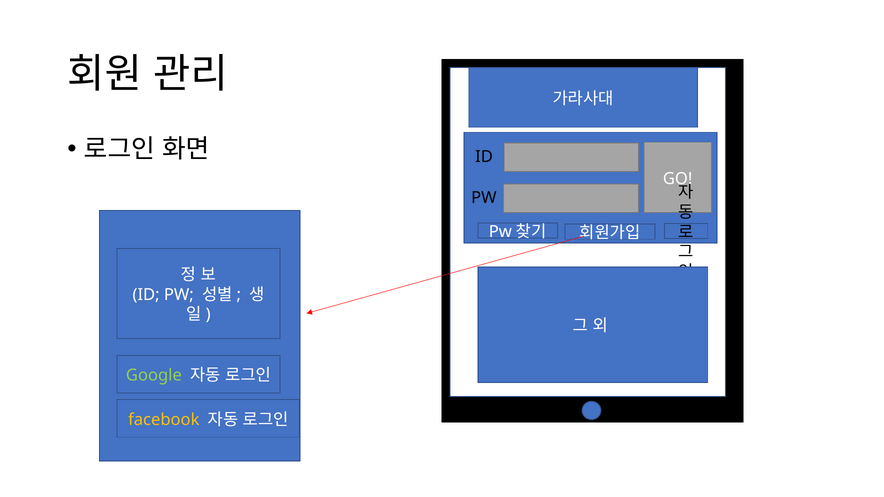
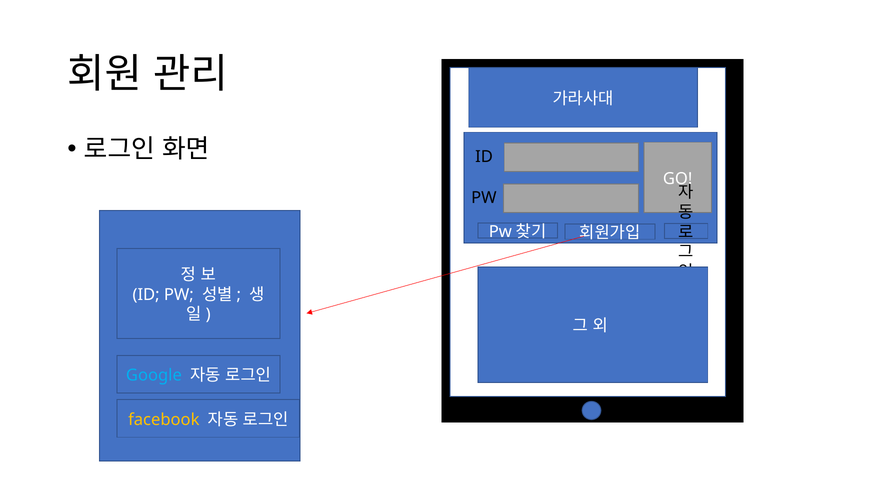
Google colour: light green -> light blue (154, 376)
